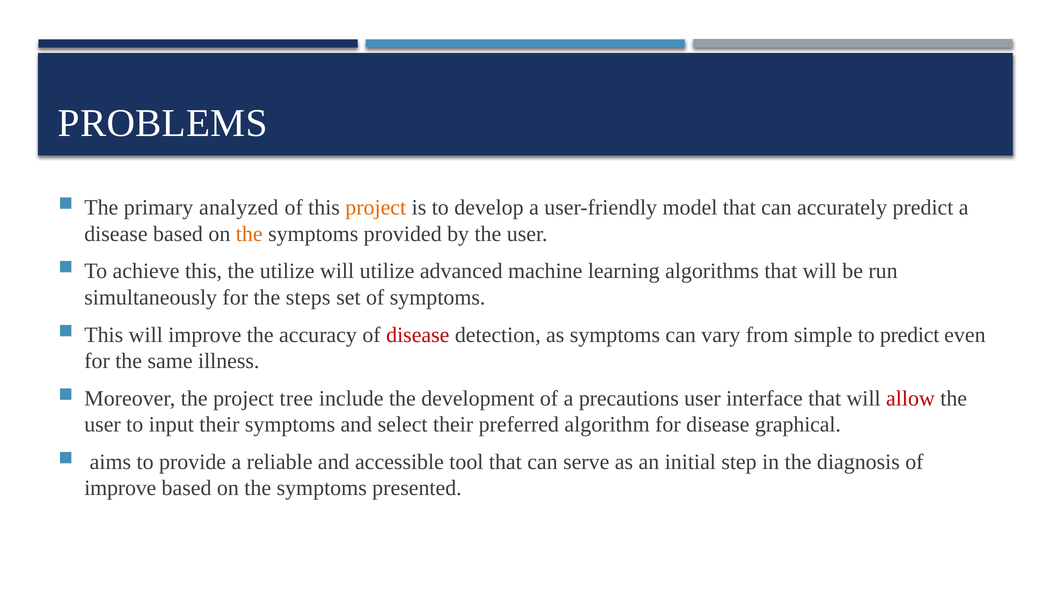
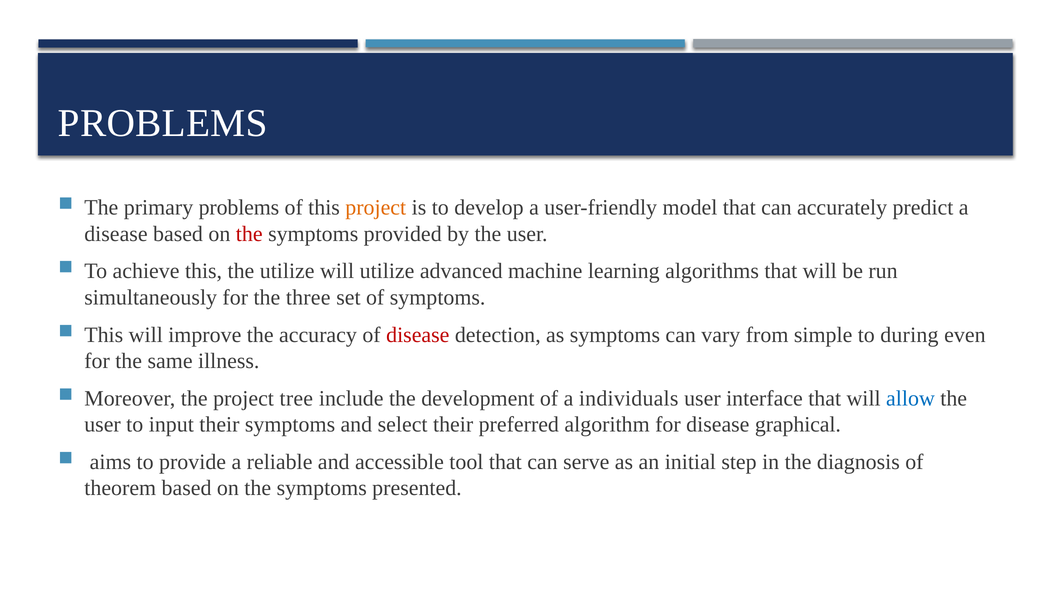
primary analyzed: analyzed -> problems (239, 208)
the colour: orange -> red (249, 234)
steps: steps -> three (308, 298)
to predict: predict -> during (909, 335)
precautions: precautions -> individuals (629, 398)
allow colour: red -> blue (910, 398)
improve: improve -> theorem (120, 488)
